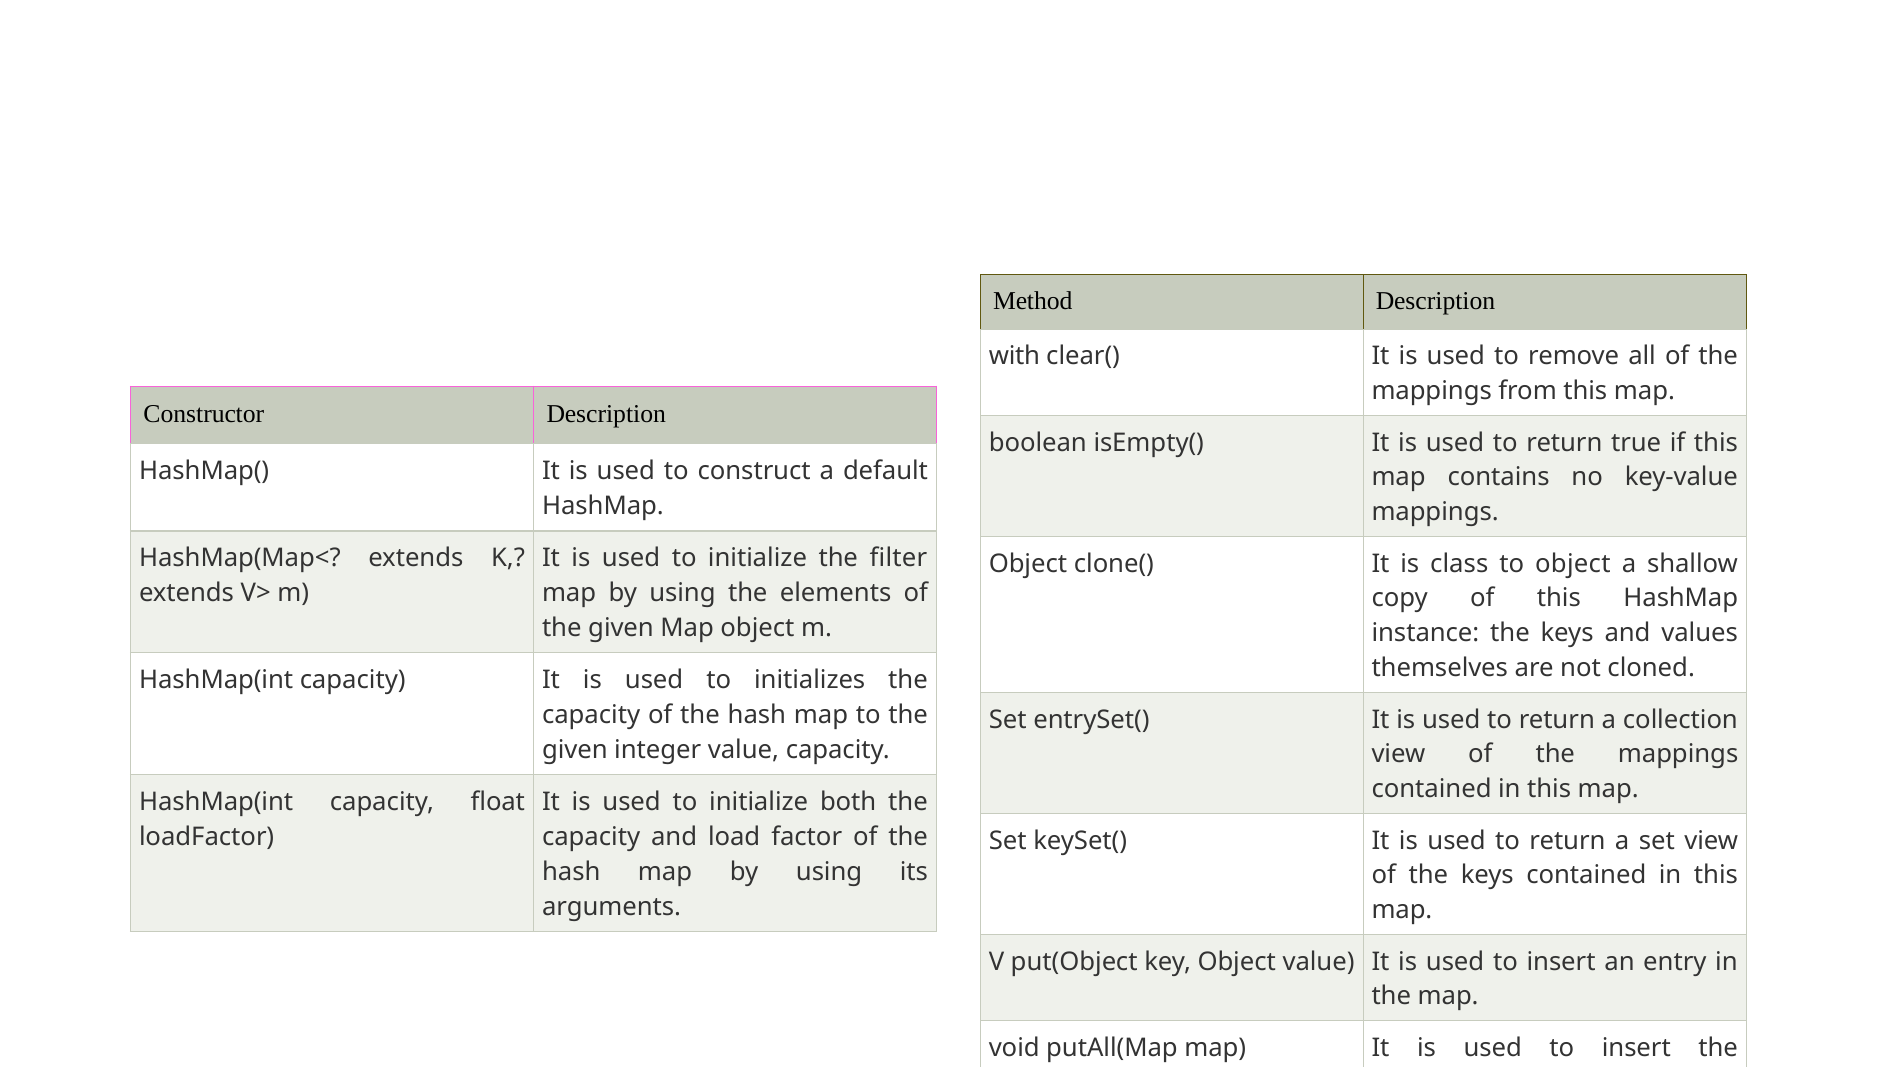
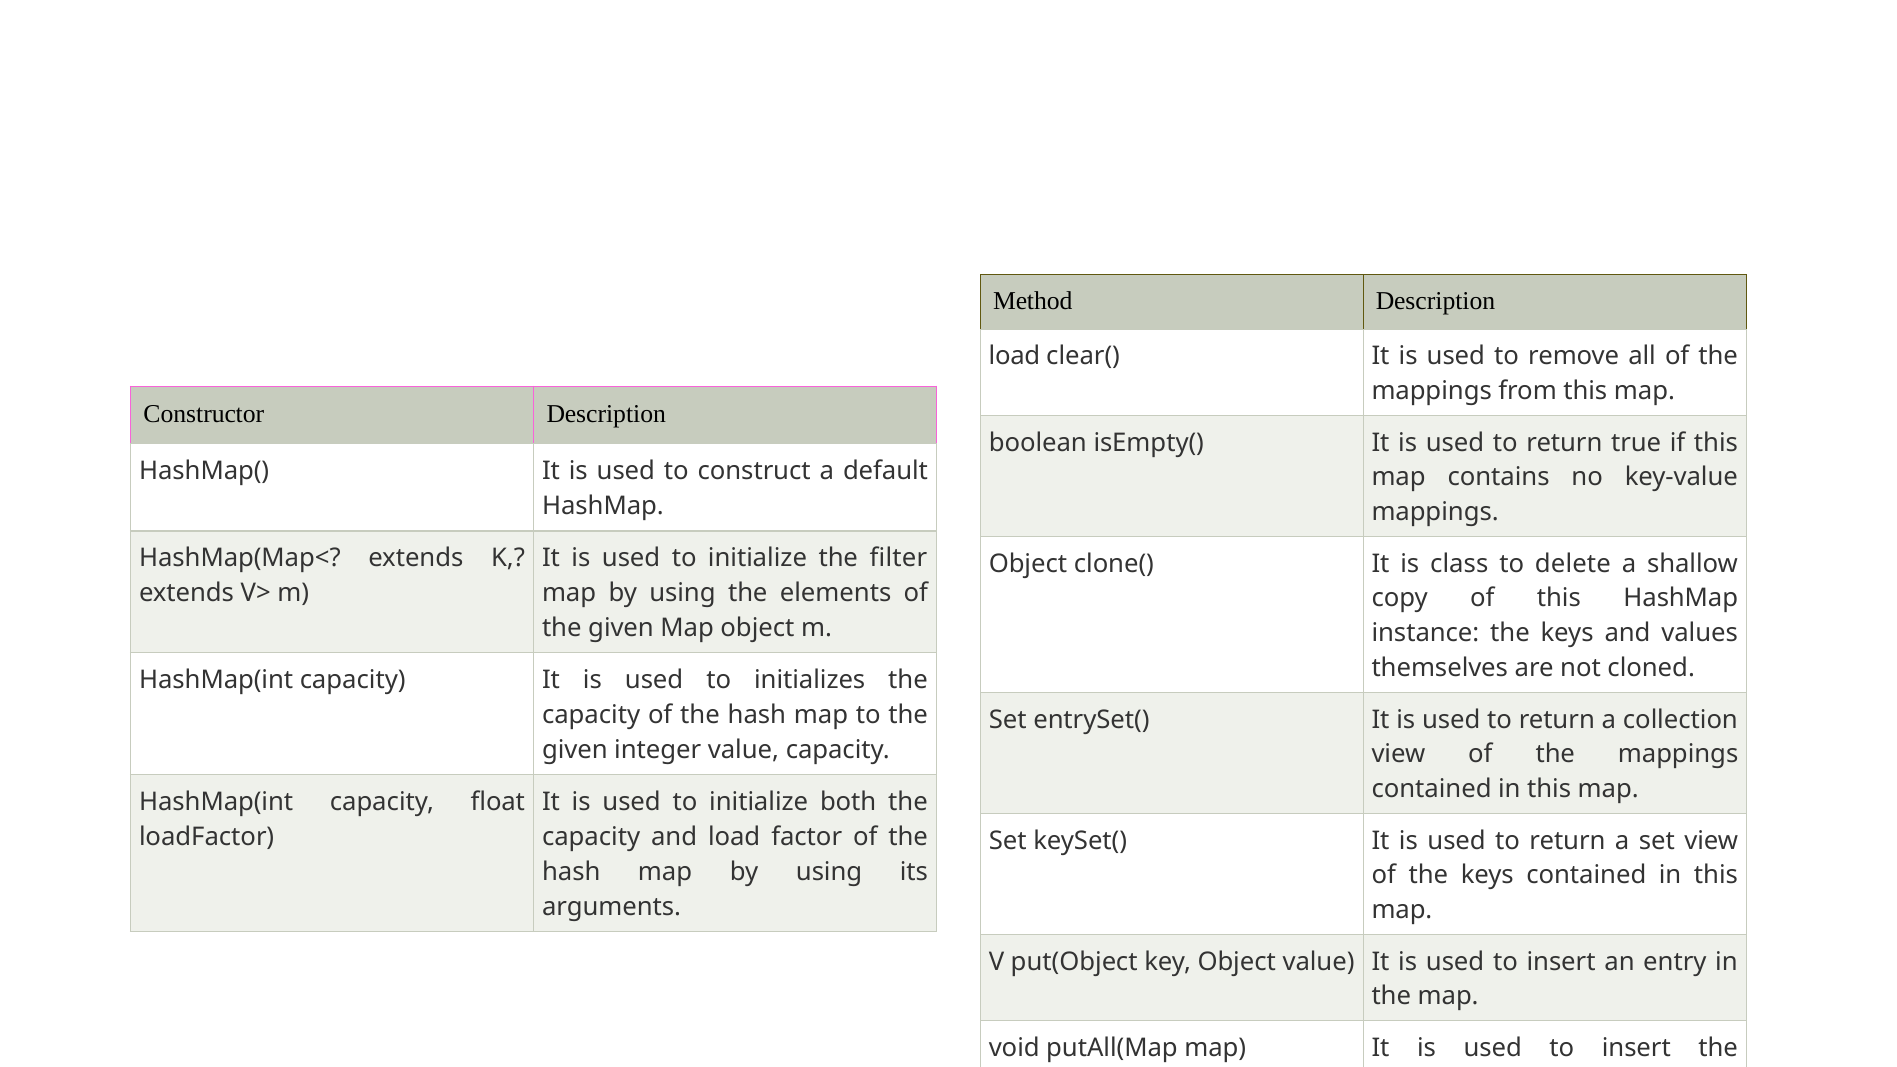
with: with -> load (1014, 356)
to object: object -> delete (1573, 564)
